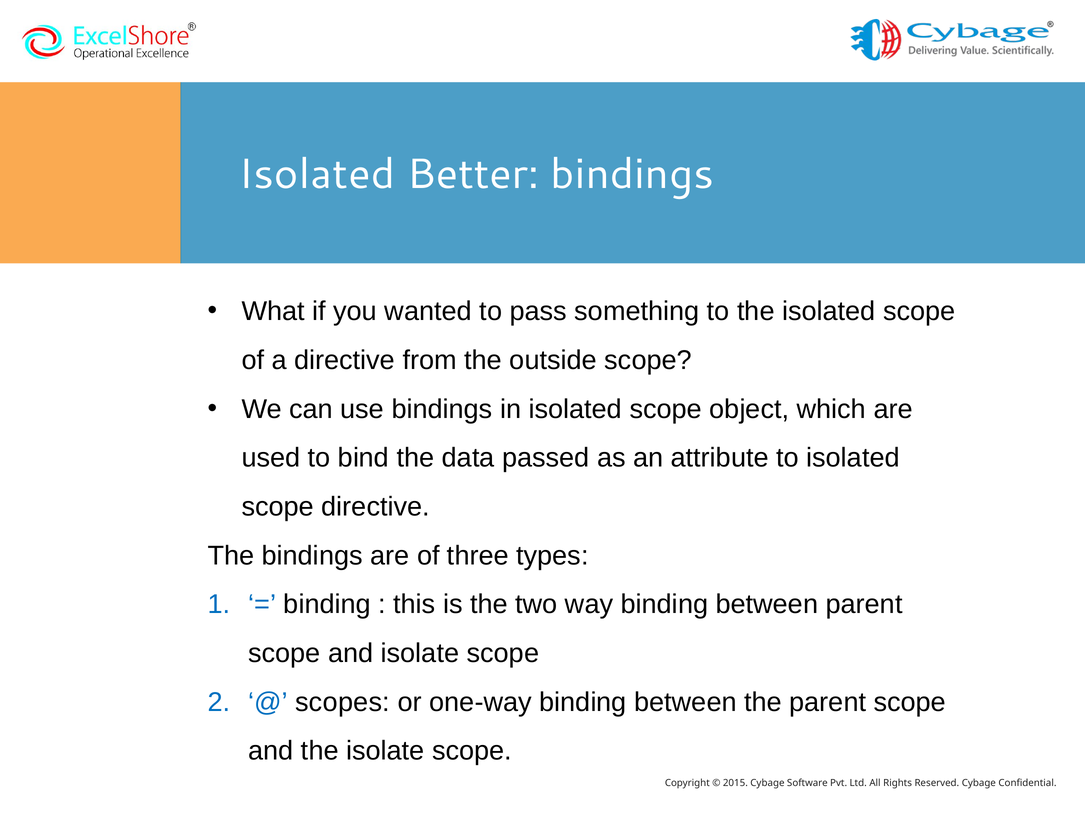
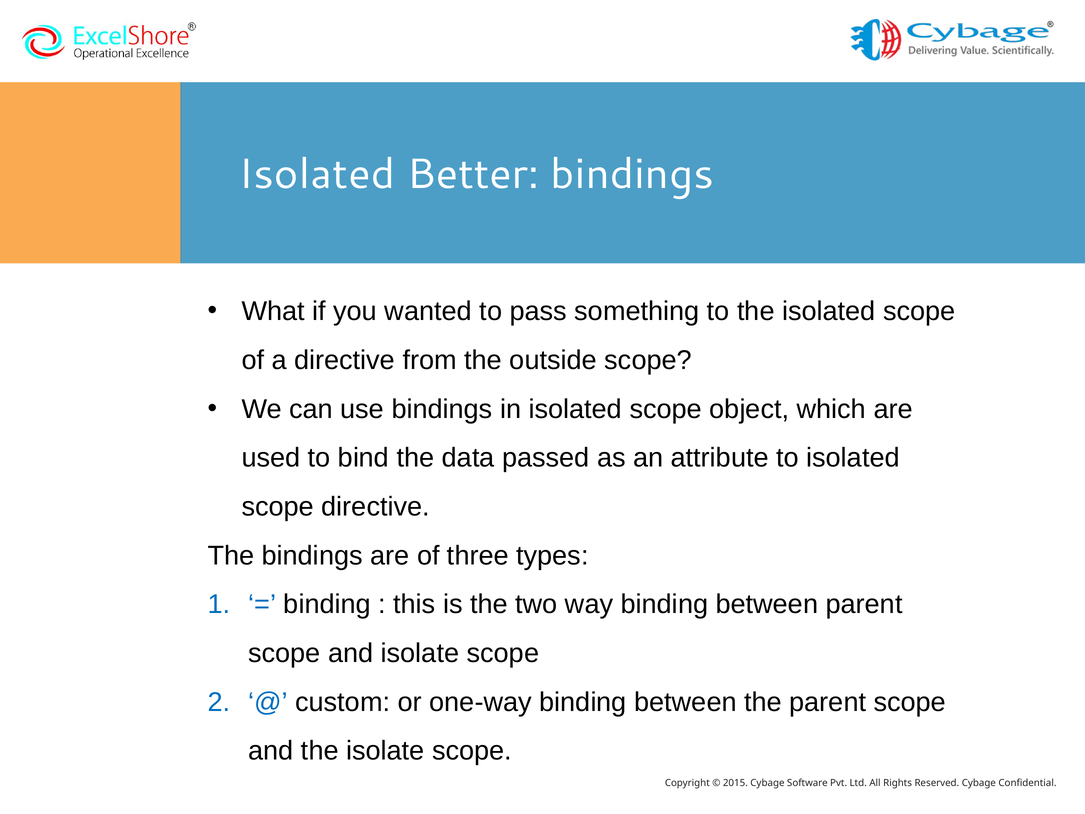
scopes: scopes -> custom (343, 702)
